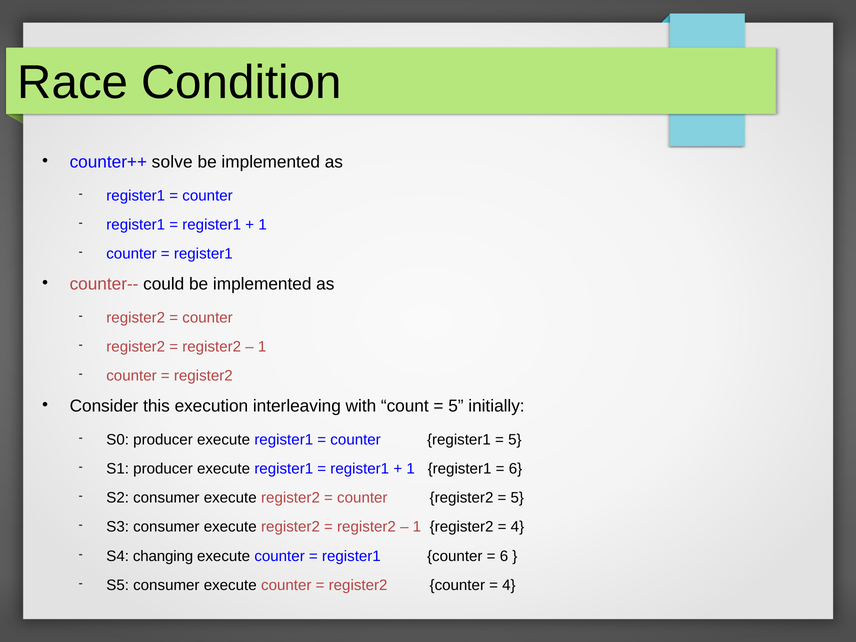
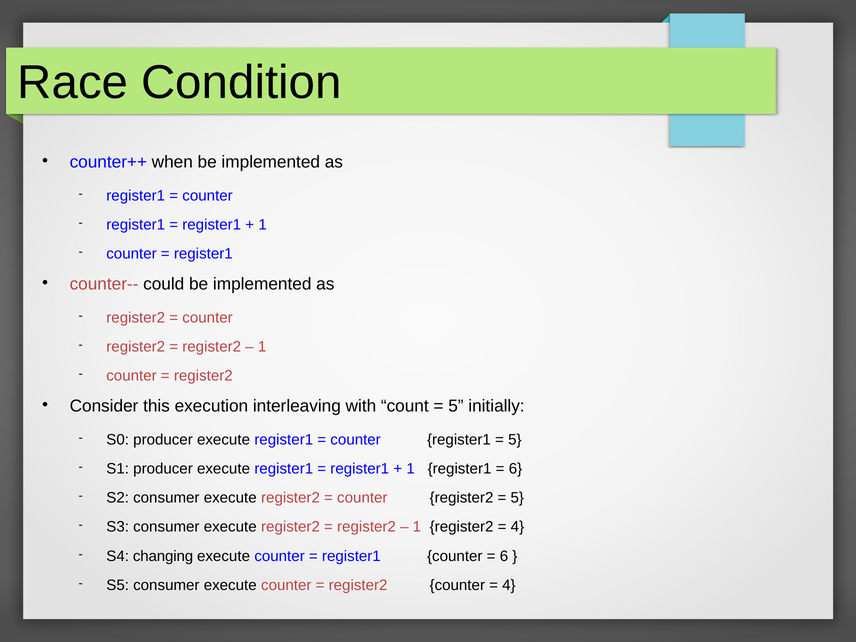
solve: solve -> when (172, 162)
